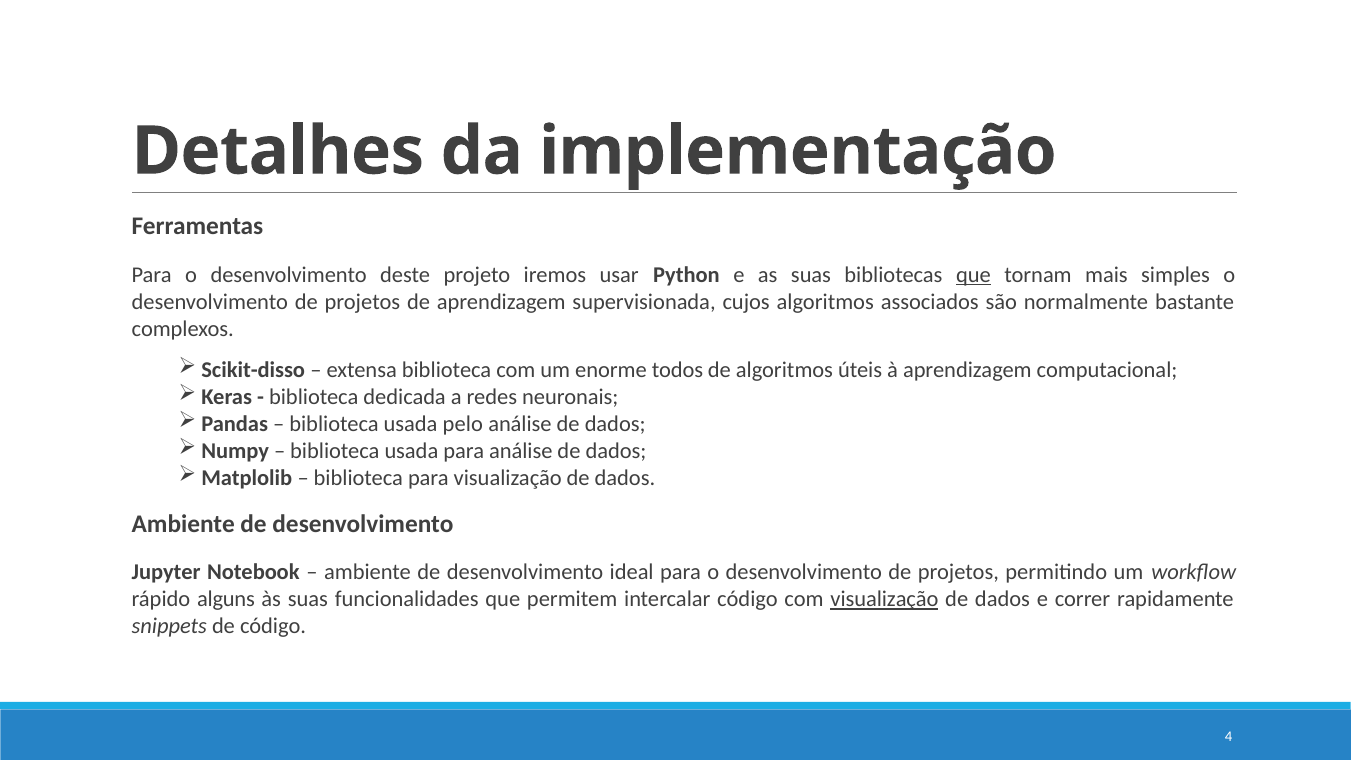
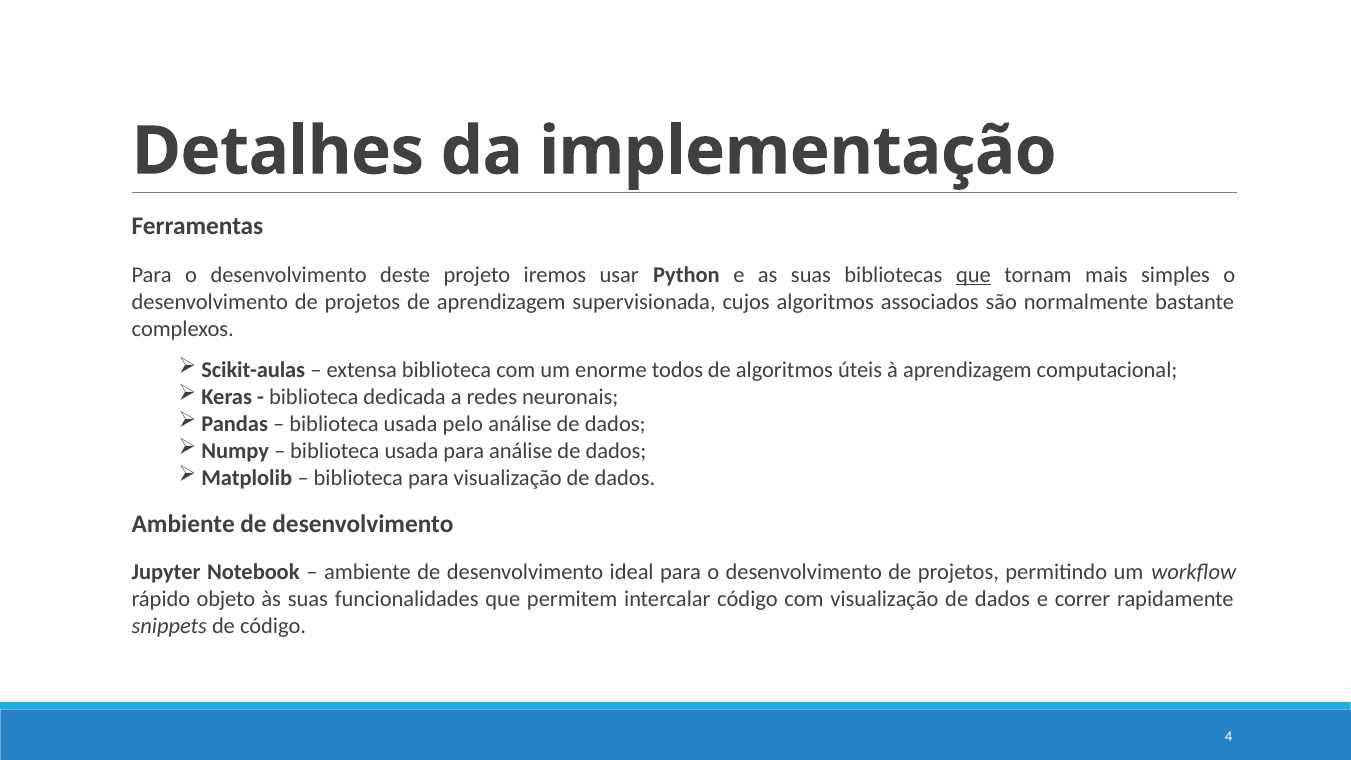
Scikit-disso: Scikit-disso -> Scikit-aulas (253, 370)
alguns: alguns -> objeto (226, 599)
visualização underline: present -> none (884, 599)
